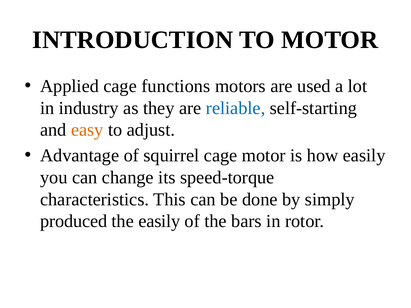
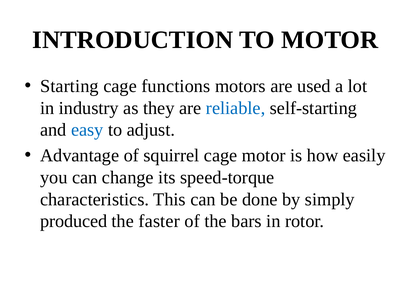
Applied: Applied -> Starting (69, 86)
easy colour: orange -> blue (87, 130)
the easily: easily -> faster (159, 221)
